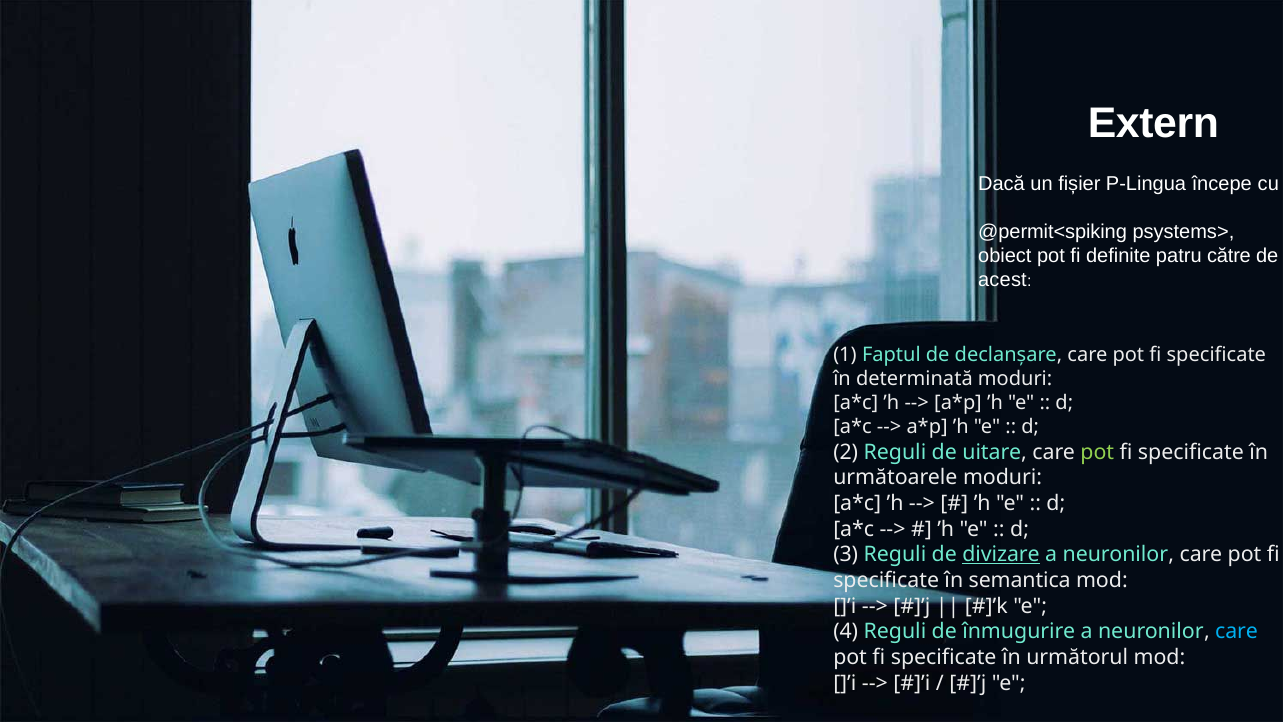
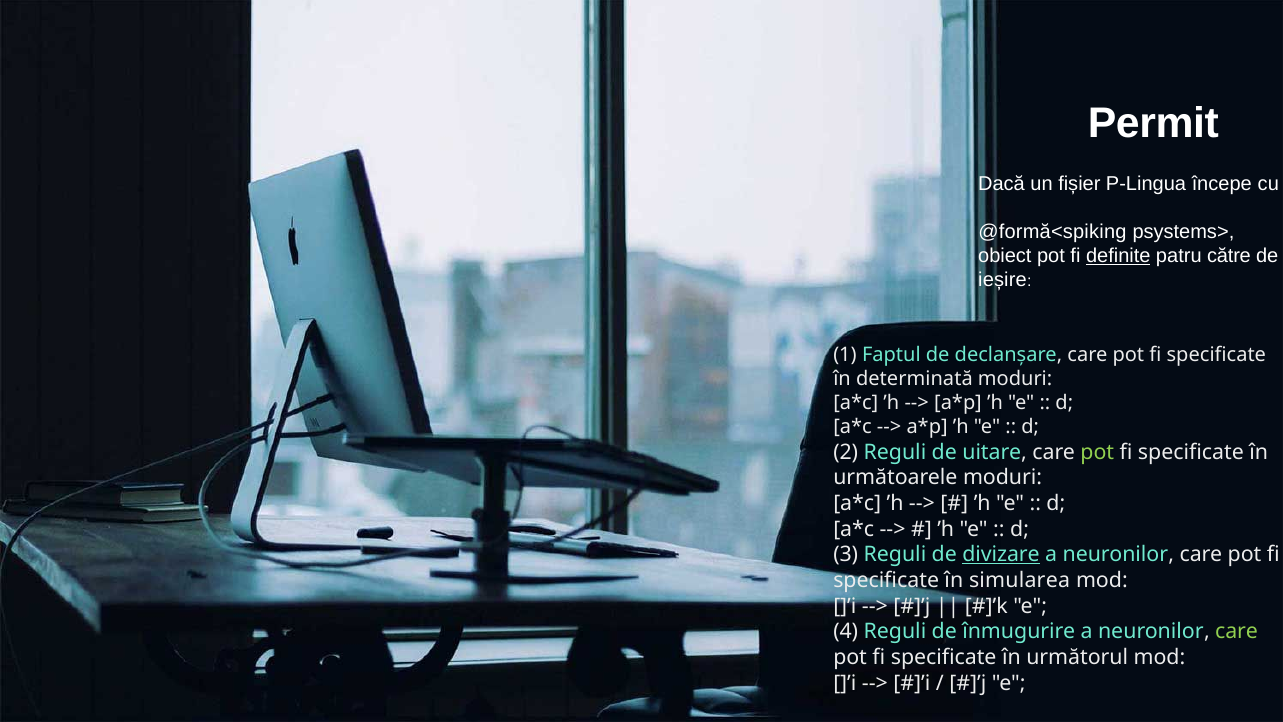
Extern: Extern -> Permit (1153, 123)
@permit<spiking: @permit<spiking -> @formă<spiking (1052, 232)
definite underline: none -> present (1118, 256)
acest: acest -> ieșire (1002, 280)
semantica: semantica -> simularea (1020, 580)
care colour: light blue -> light green (1237, 631)
